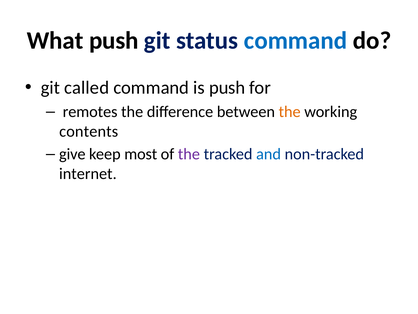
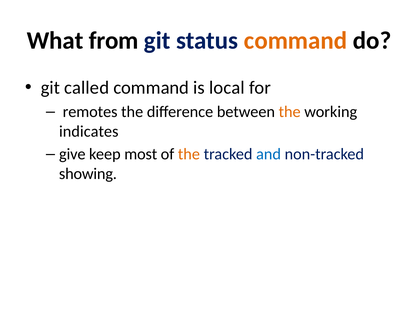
What push: push -> from (114, 40)
command colour: blue -> orange (296, 40)
is push: push -> local (227, 88)
contents: contents -> indicates (89, 131)
the colour: purple -> orange (189, 154)
internet: internet -> showing (88, 174)
